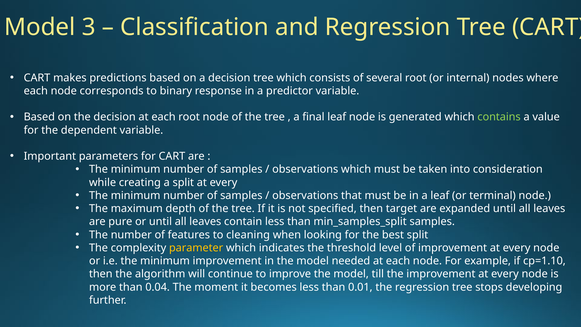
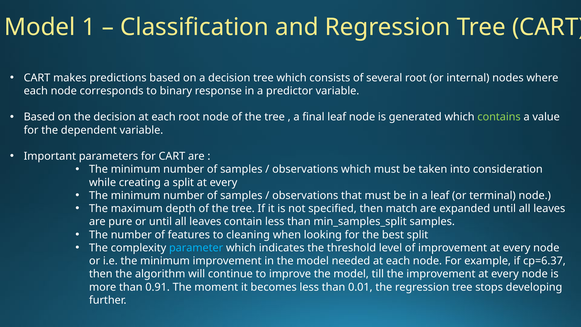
3: 3 -> 1 (89, 27)
target: target -> match (402, 208)
parameter colour: yellow -> light blue (196, 248)
cp=1.10: cp=1.10 -> cp=6.37 (544, 261)
0.04: 0.04 -> 0.91 (158, 287)
